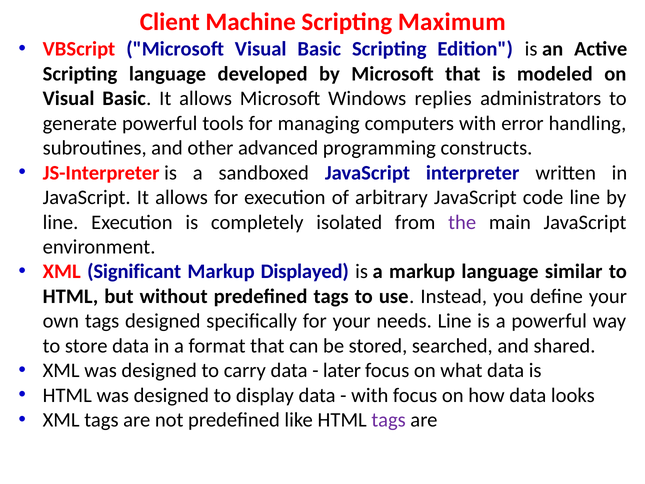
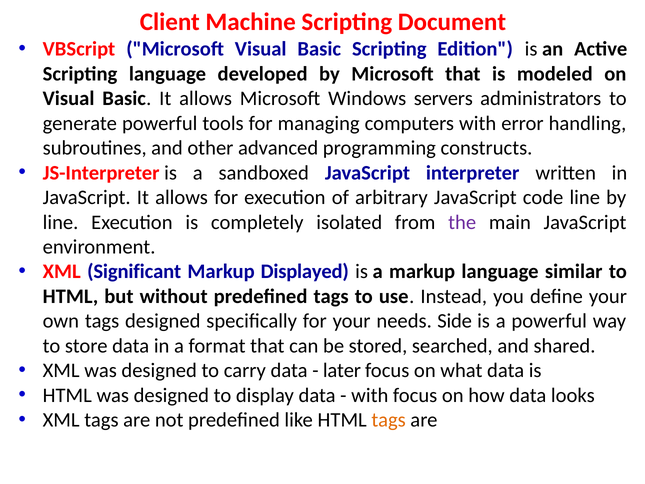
Maximum: Maximum -> Document (452, 22)
replies: replies -> servers (443, 99)
needs Line: Line -> Side (455, 321)
tags colour: purple -> orange (389, 420)
